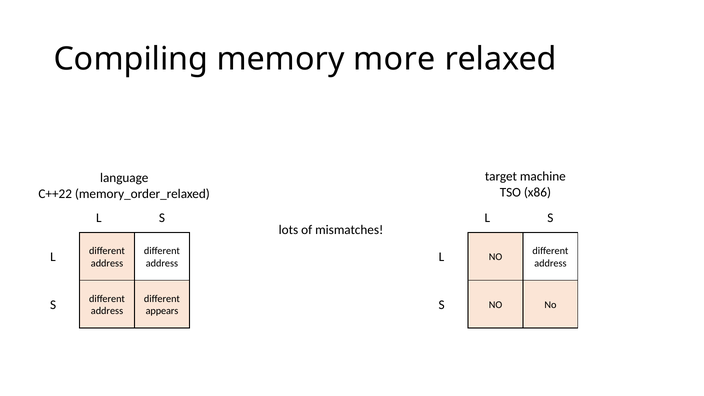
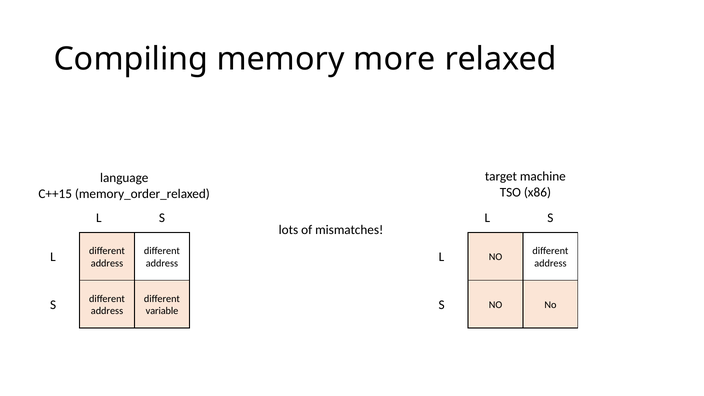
C++22: C++22 -> C++15 (55, 194)
appears: appears -> variable (162, 311)
